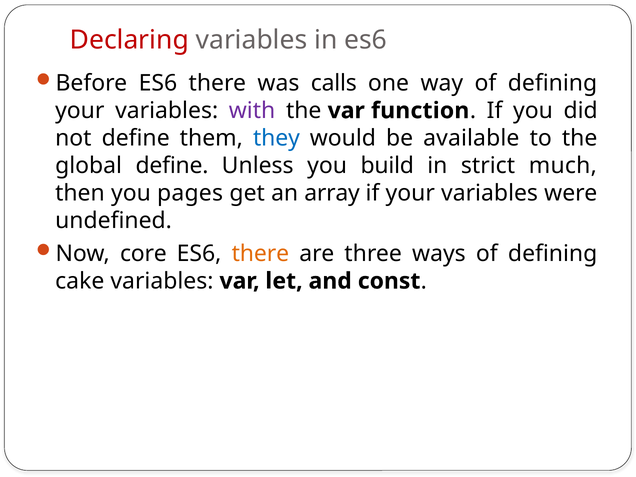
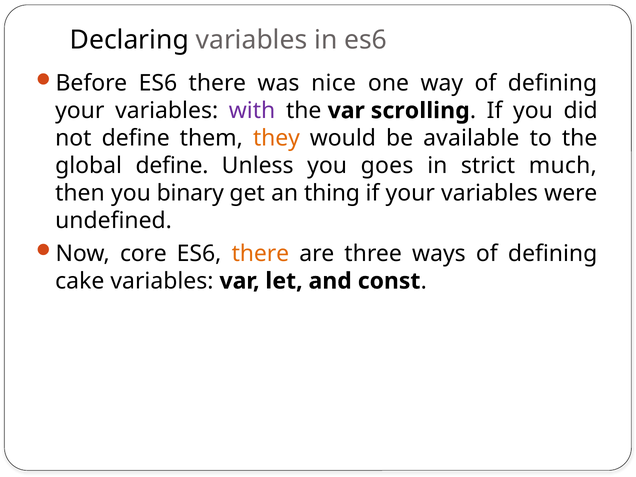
Declaring colour: red -> black (129, 40)
calls: calls -> nice (334, 83)
function: function -> scrolling (420, 111)
they colour: blue -> orange (276, 138)
build: build -> goes (387, 166)
pages: pages -> binary (190, 193)
array: array -> thing (332, 193)
